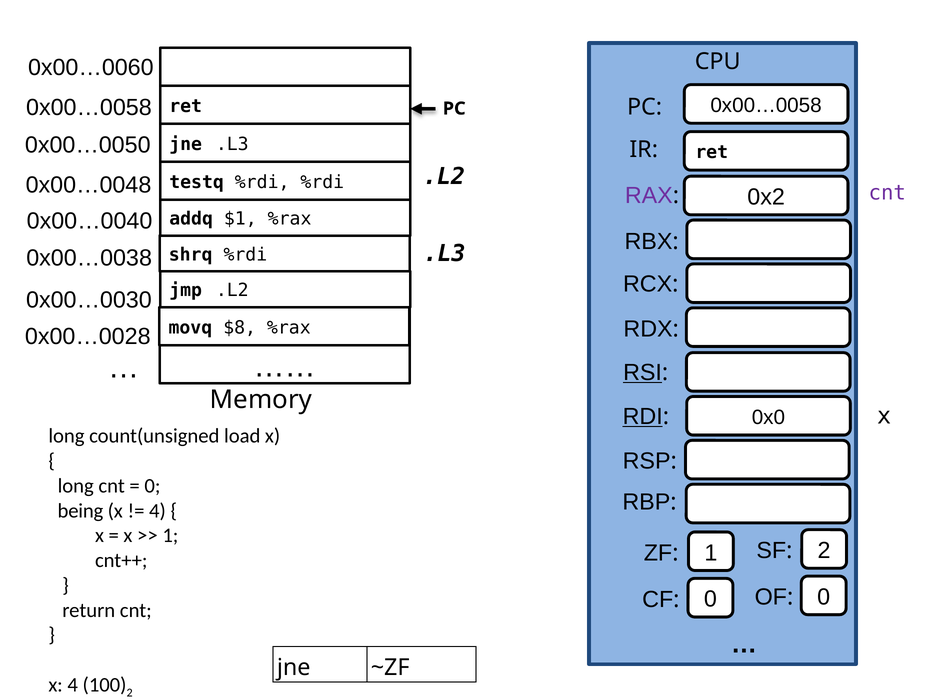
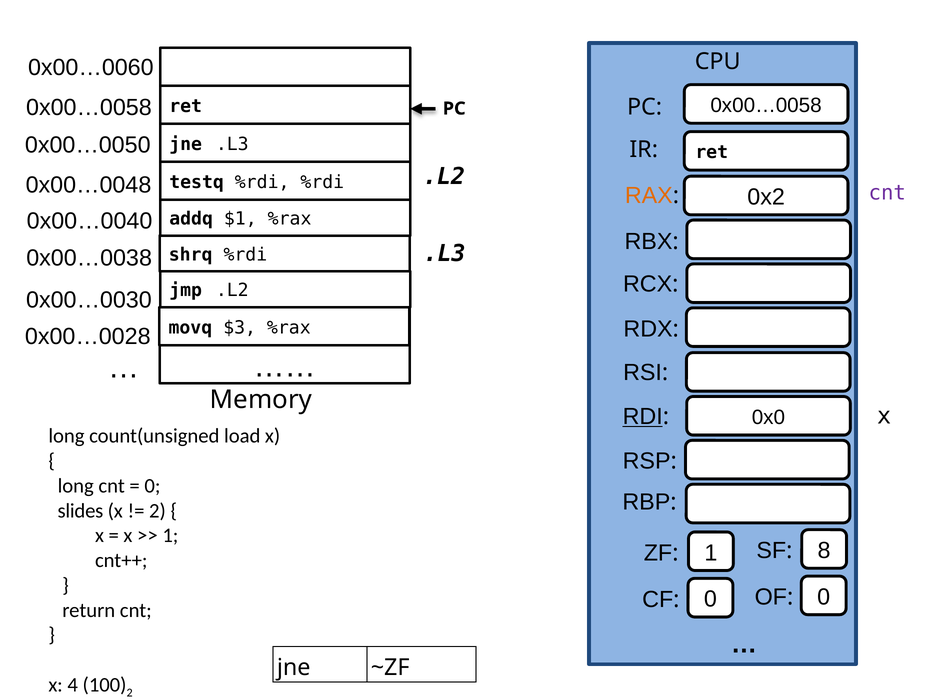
RAX colour: purple -> orange (649, 195)
$8: $8 -> $3 (240, 328)
RSI underline: present -> none (643, 372)
being: being -> slides (80, 511)
4: 4 -> 2 (158, 511)
2: 2 -> 8 (824, 550)
